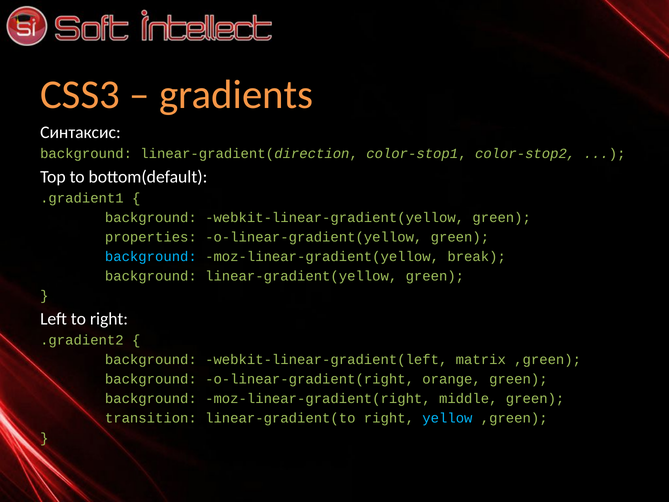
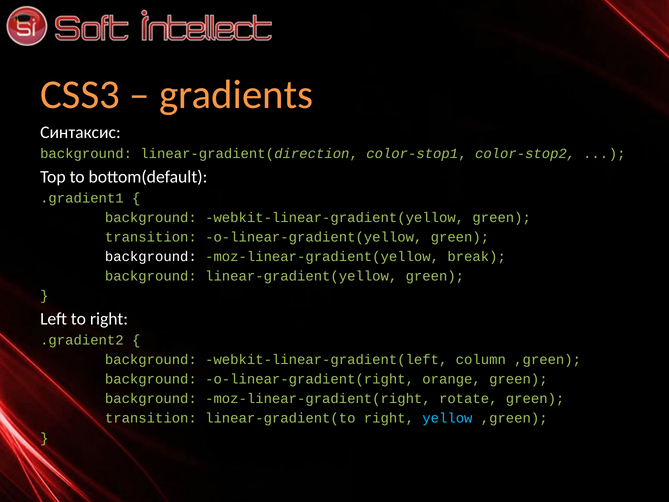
properties: properties -> transition (151, 237)
background colour: light blue -> white (151, 257)
matrix: matrix -> column (481, 360)
middle: middle -> rotate (468, 399)
